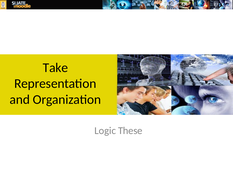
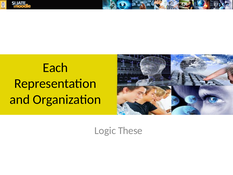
Take: Take -> Each (55, 68)
